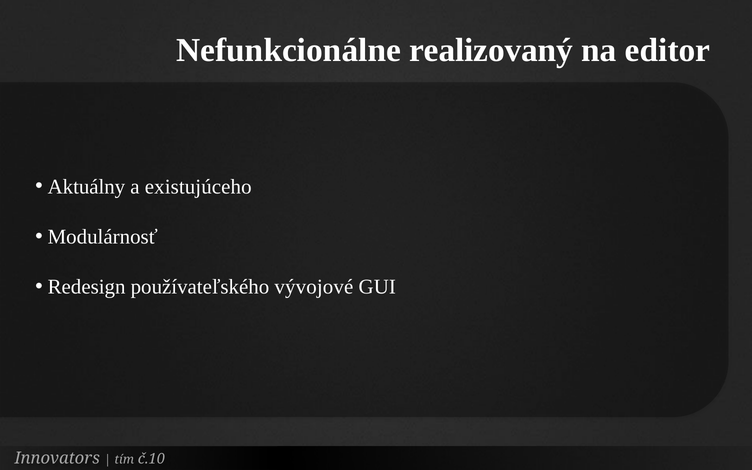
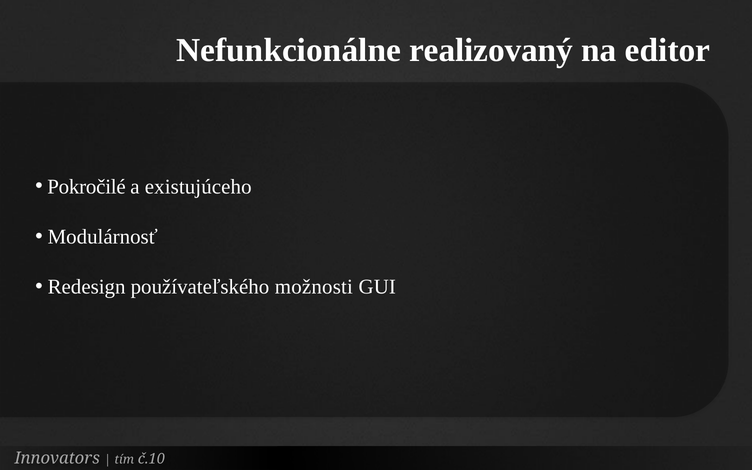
Aktuálny: Aktuálny -> Pokročilé (86, 187)
vývojové: vývojové -> možnosti (314, 287)
